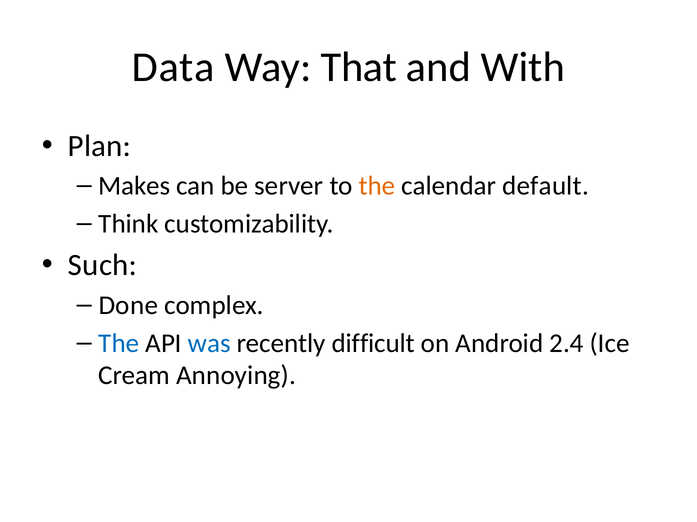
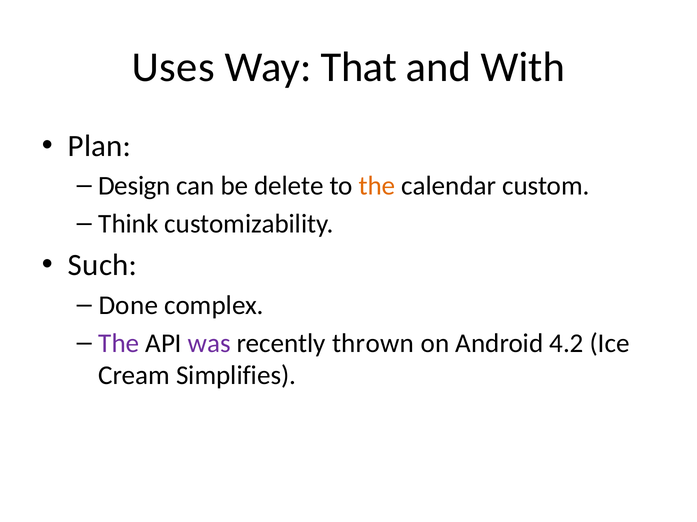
Data: Data -> Uses (173, 67)
Makes: Makes -> Design (134, 186)
server: server -> delete (289, 186)
default: default -> custom (546, 186)
The colour: blue -> purple (119, 344)
was colour: blue -> purple (209, 344)
difficult: difficult -> thrown (373, 344)
2.4: 2.4 -> 4.2 (566, 344)
Annoying: Annoying -> Simplifies (236, 376)
